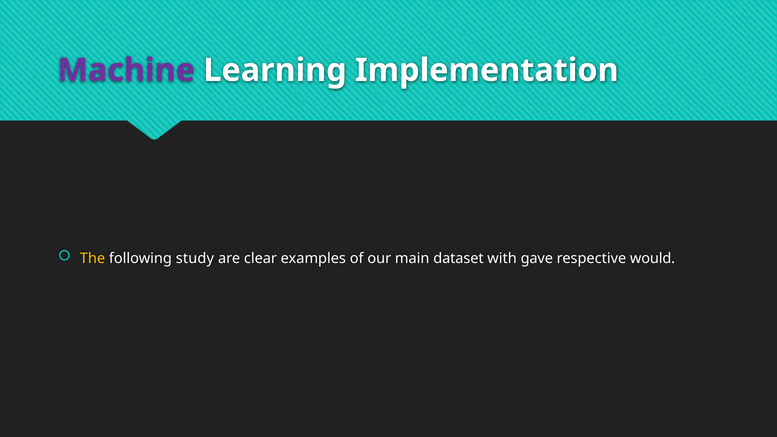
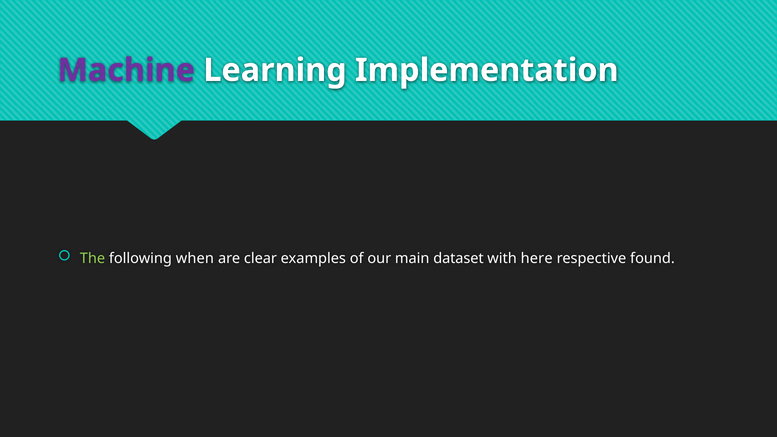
The colour: yellow -> light green (93, 259)
study: study -> when (195, 259)
gave: gave -> here (537, 259)
would: would -> found (652, 259)
